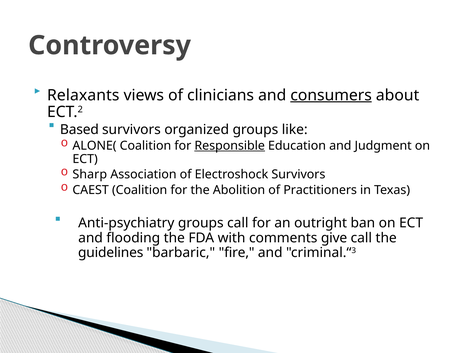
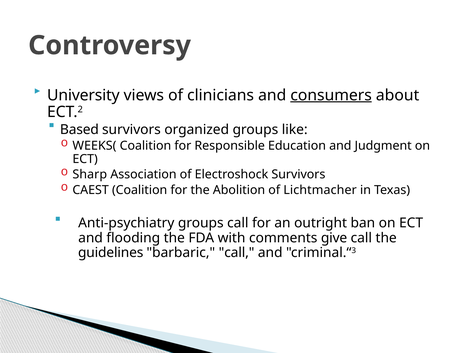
Relaxants: Relaxants -> University (83, 95)
ALONE(: ALONE( -> WEEKS( (94, 146)
Responsible underline: present -> none (230, 146)
Practitioners: Practitioners -> Lichtmacher (320, 190)
barbaric fire: fire -> call (237, 253)
